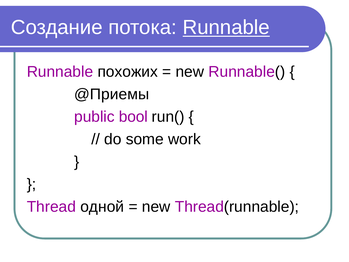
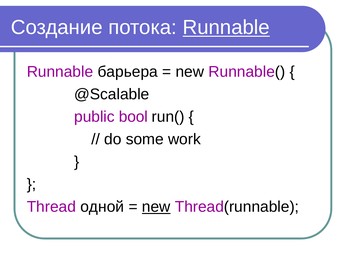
похожих: похожих -> барьера (128, 72)
@Приемы: @Приемы -> @Scalable (112, 94)
new underline: none -> present (156, 207)
